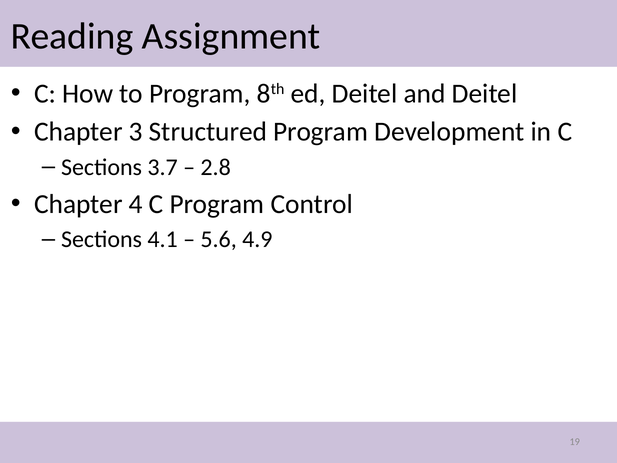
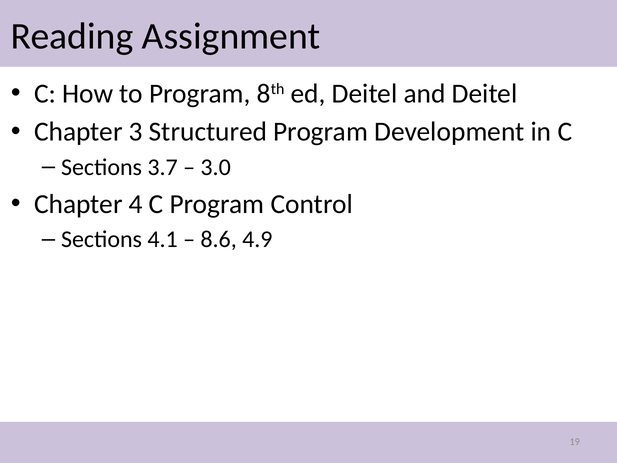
2.8: 2.8 -> 3.0 (216, 167)
5.6: 5.6 -> 8.6 (219, 239)
